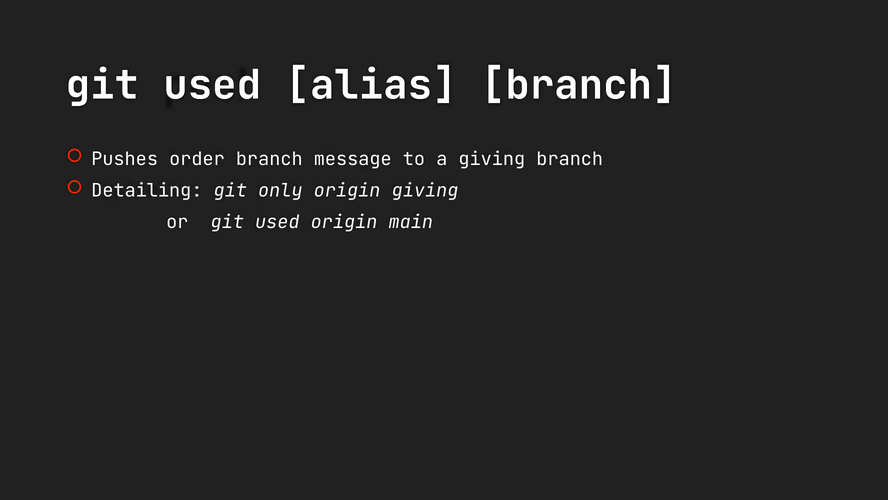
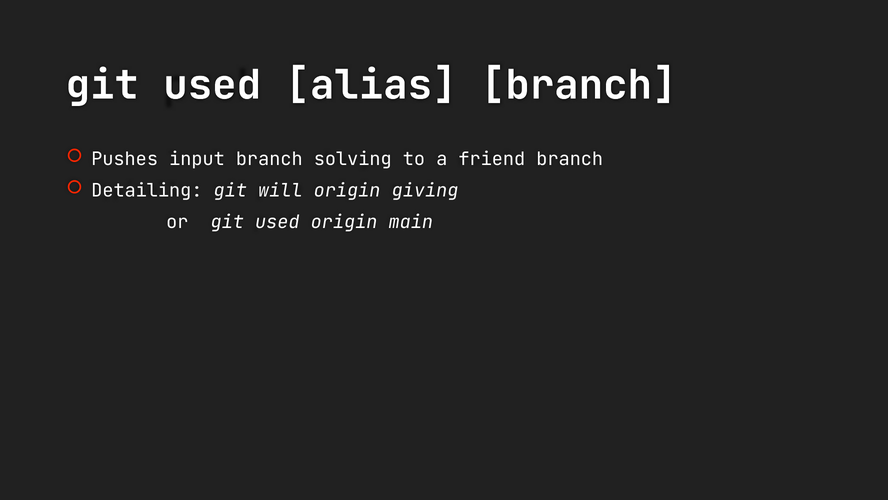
order: order -> input (197, 159)
message: message -> solving (353, 159)
a giving: giving -> friend (492, 159)
only: only -> will (280, 190)
